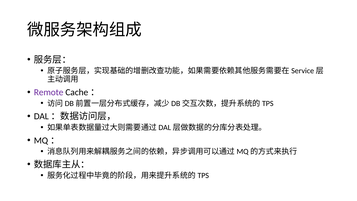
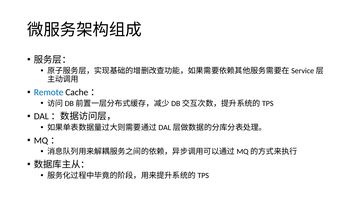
Remote colour: purple -> blue (49, 92)
